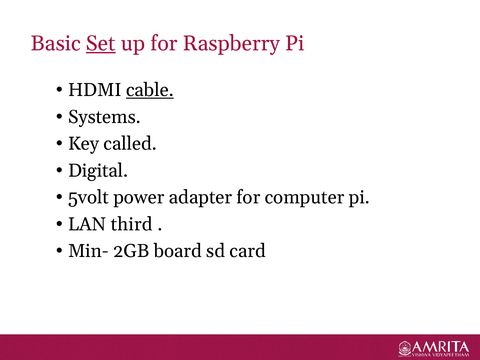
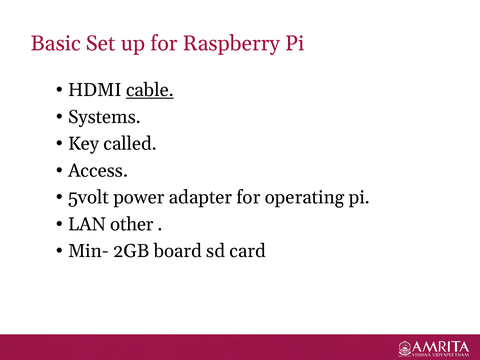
Set underline: present -> none (101, 43)
Digital: Digital -> Access (98, 171)
computer: computer -> operating (305, 197)
third: third -> other (132, 224)
